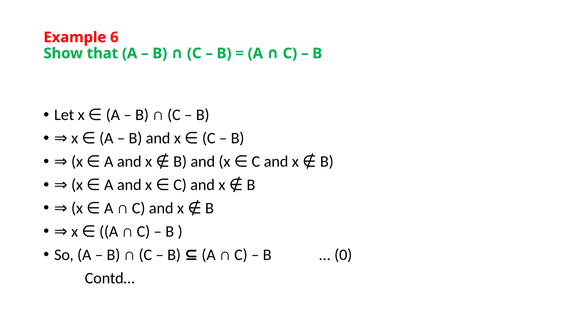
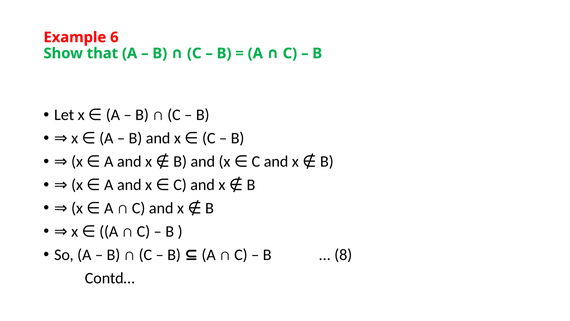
0: 0 -> 8 (343, 255)
